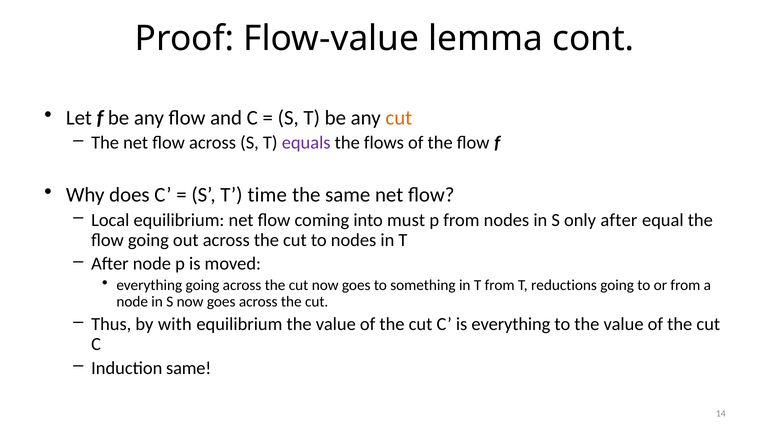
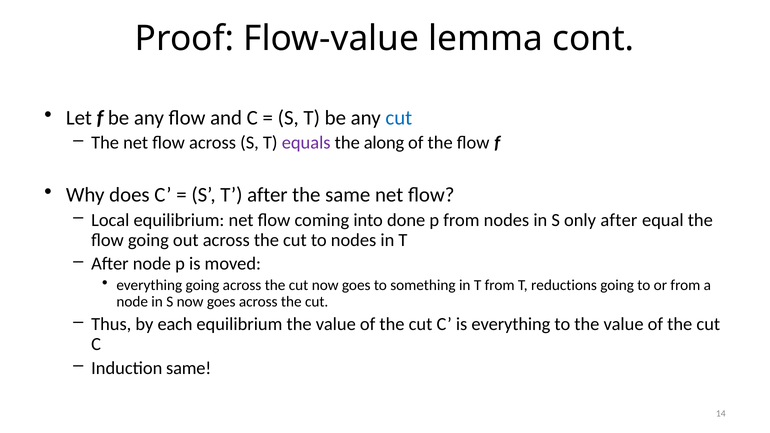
cut colour: orange -> blue (399, 118)
flows: flows -> along (384, 143)
T time: time -> after (267, 195)
must: must -> done (406, 220)
with: with -> each (175, 324)
